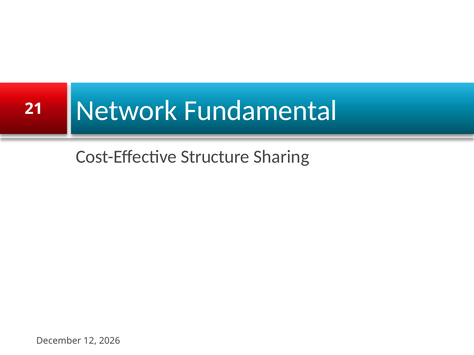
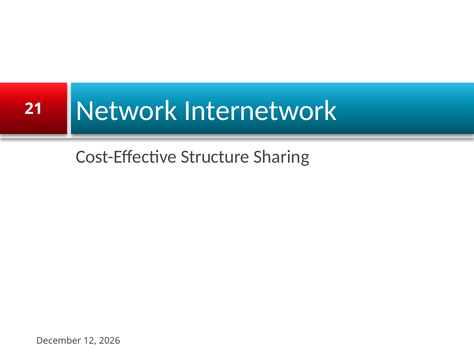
Fundamental: Fundamental -> Internetwork (260, 111)
